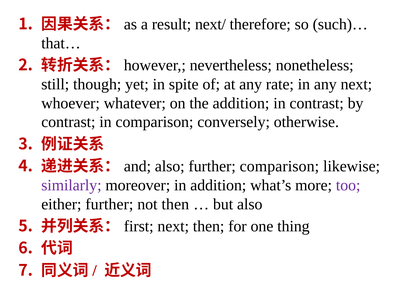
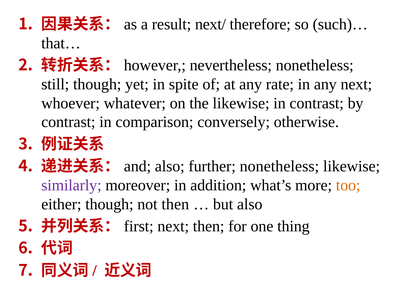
the addition: addition -> likewise (241, 103)
further comparison: comparison -> nonetheless (279, 166)
too colour: purple -> orange (348, 185)
either further: further -> though (109, 204)
